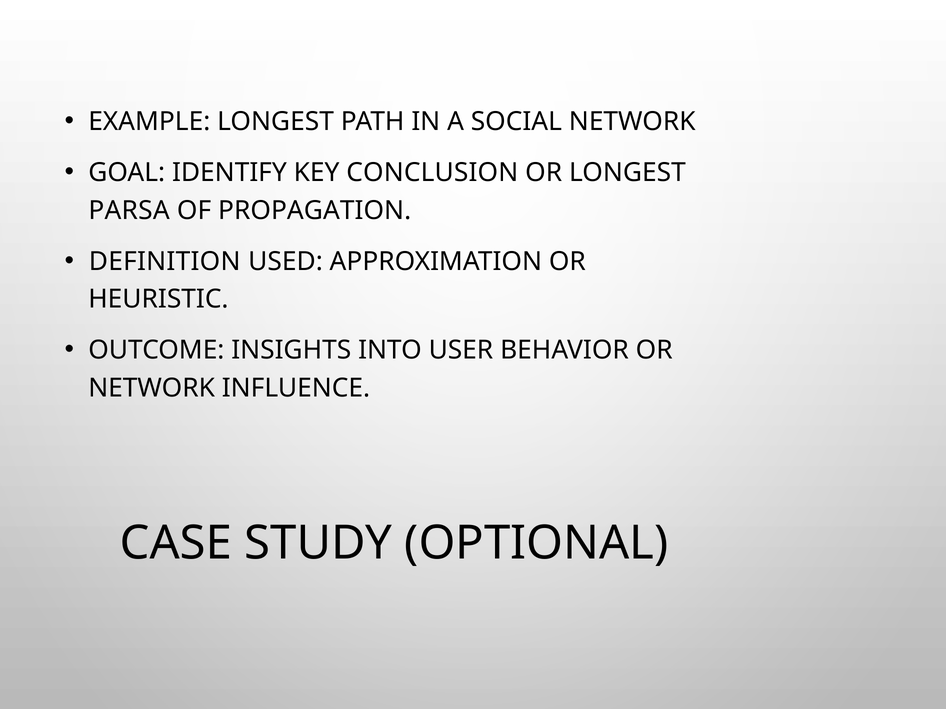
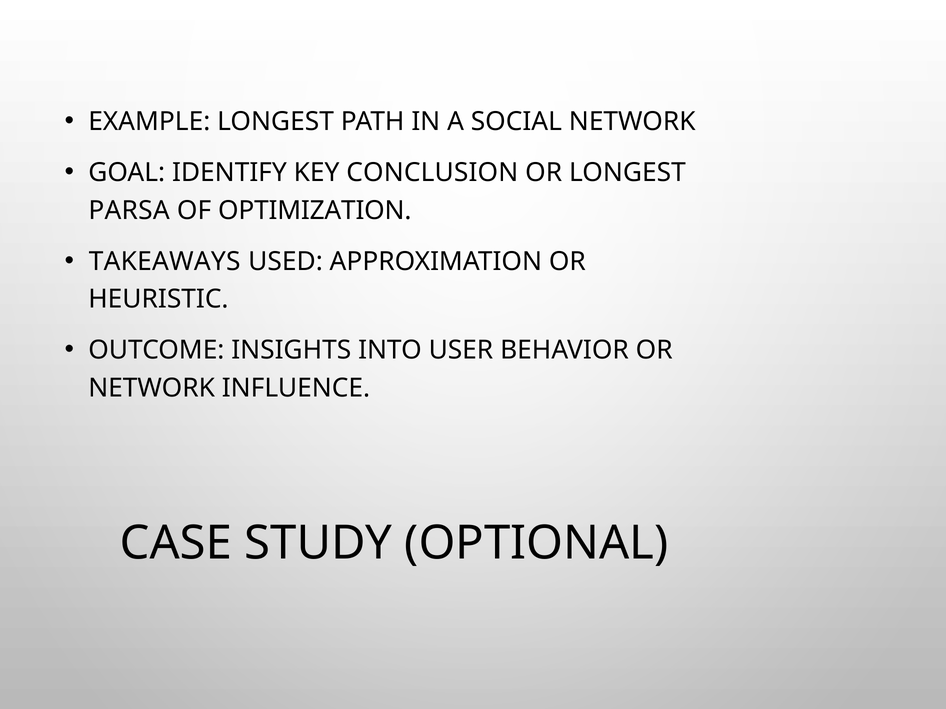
PROPAGATION: PROPAGATION -> OPTIMIZATION (315, 211)
DEFINITION: DEFINITION -> TAKEAWAYS (165, 262)
